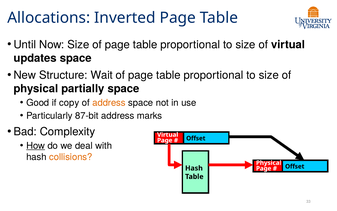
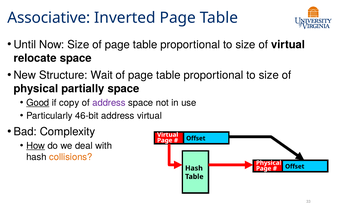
Allocations: Allocations -> Associative (49, 18)
updates: updates -> relocate (35, 58)
Good underline: none -> present (38, 103)
address colour: orange -> purple (109, 103)
87-bit: 87-bit -> 46-bit (87, 116)
address marks: marks -> virtual (149, 116)
